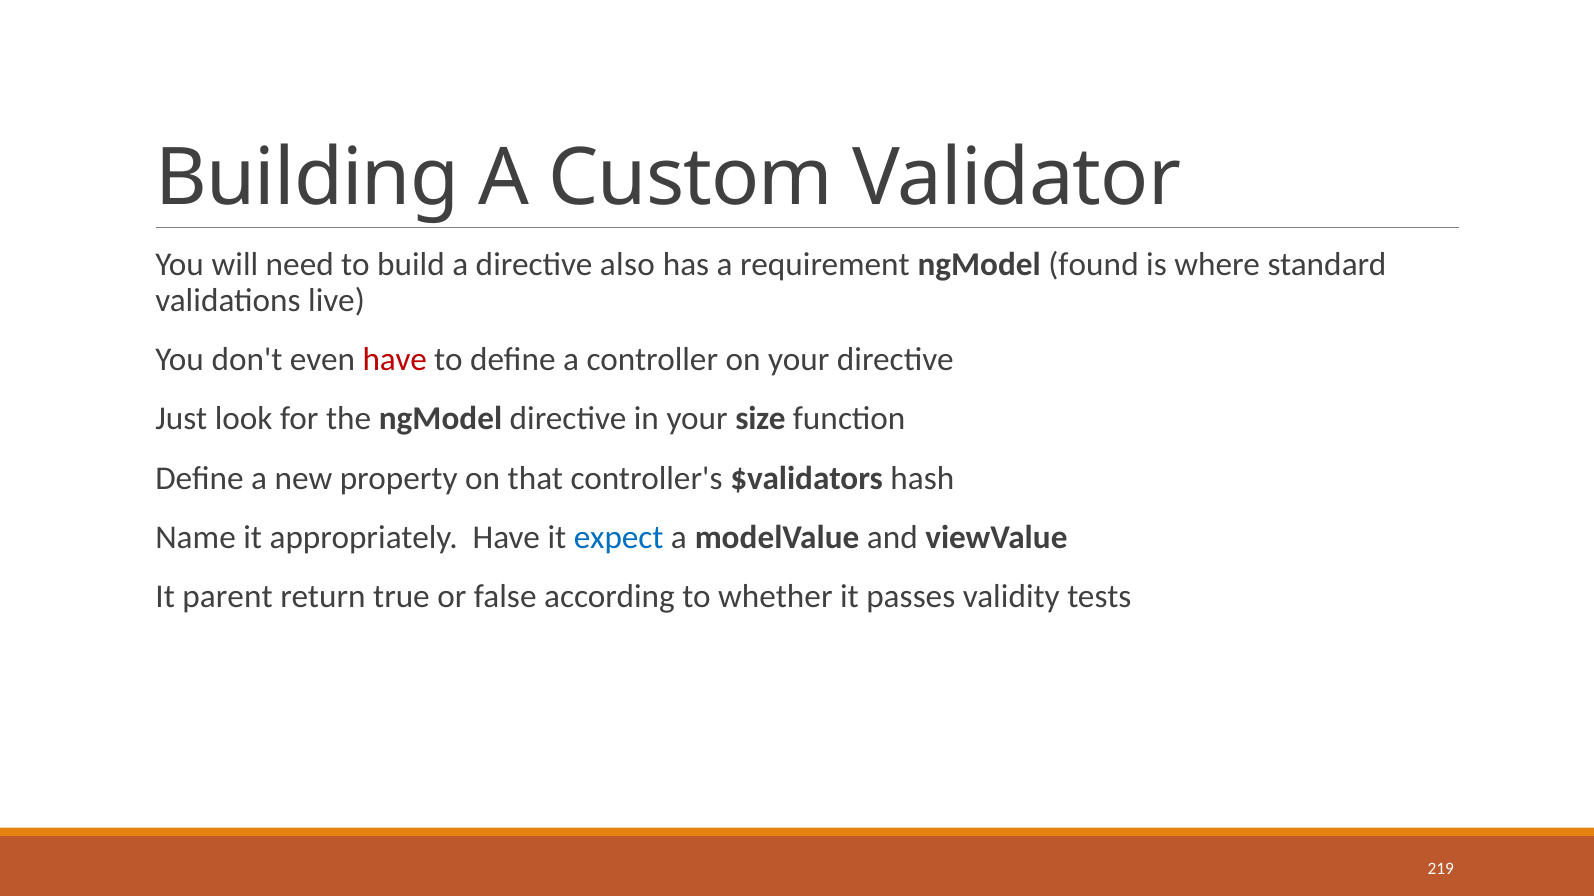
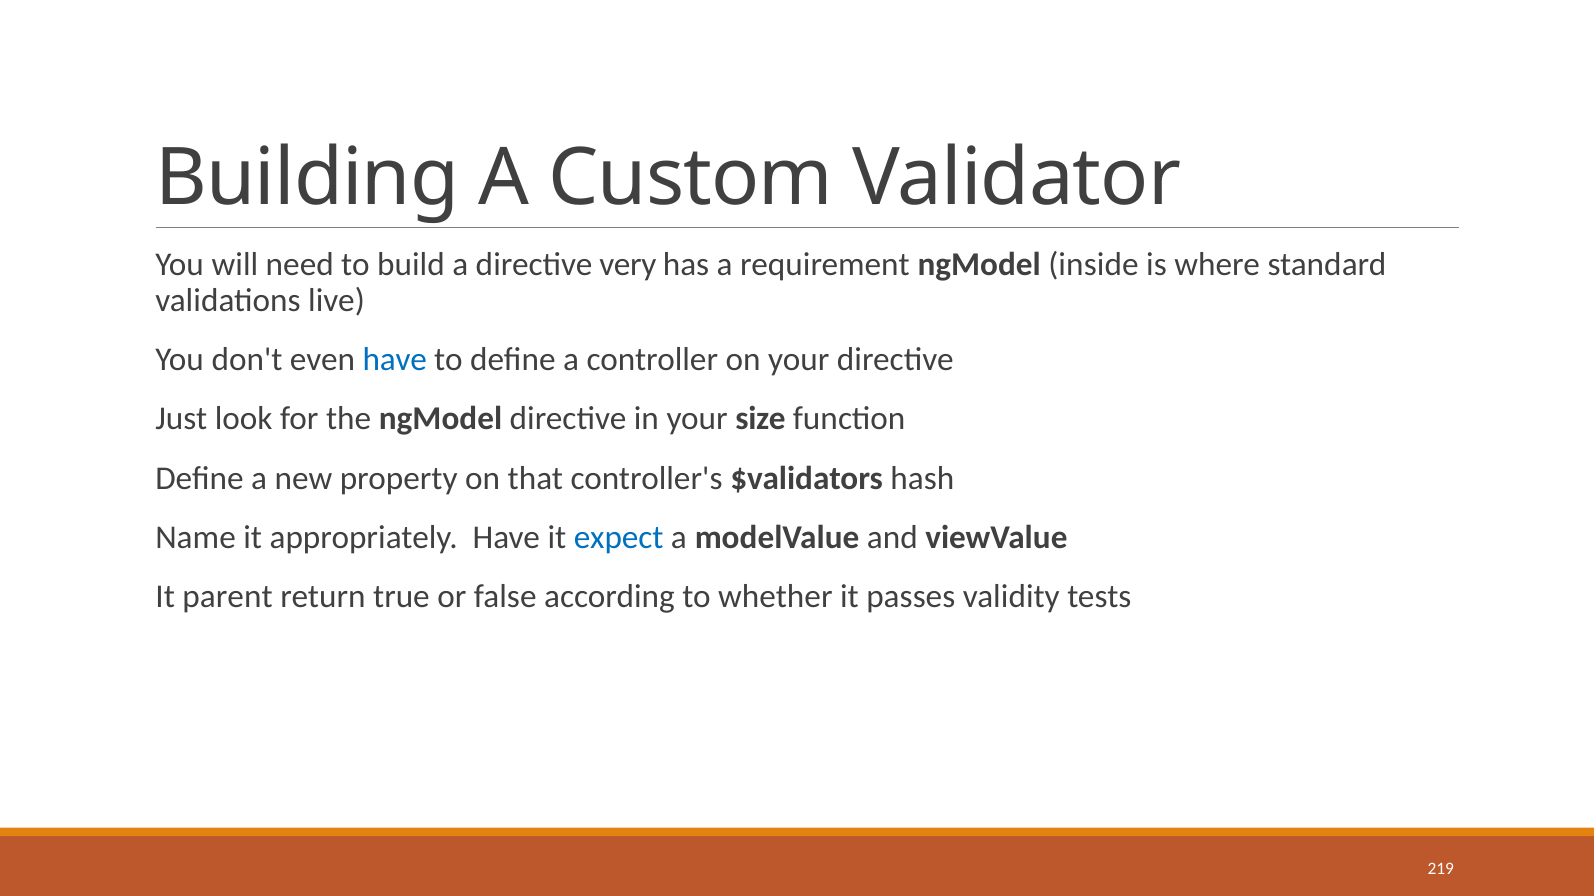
also: also -> very (628, 265)
found: found -> inside (1093, 265)
have colour: red -> blue (395, 360)
